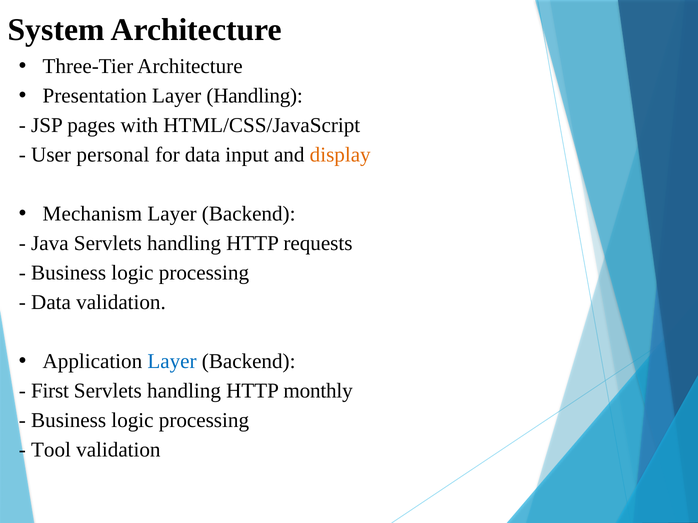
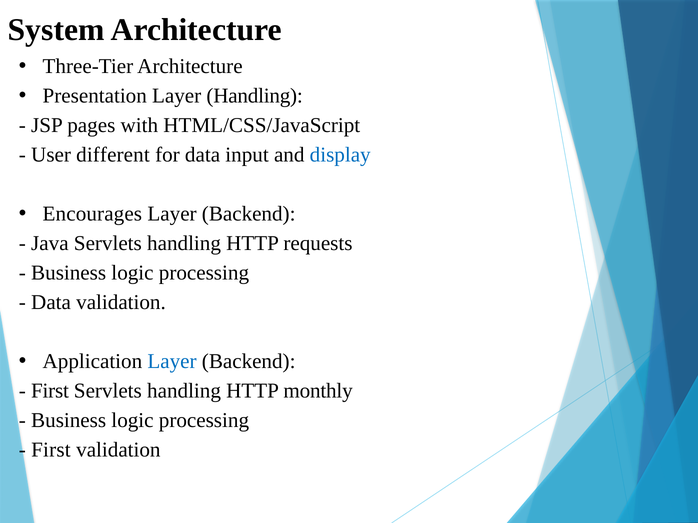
personal: personal -> different (113, 155)
display colour: orange -> blue (340, 155)
Mechanism: Mechanism -> Encourages (92, 214)
Tool: Tool -> First (51, 450)
